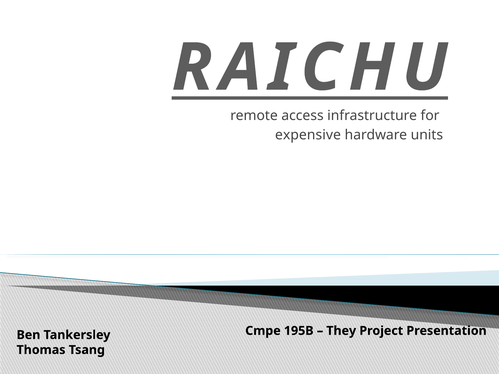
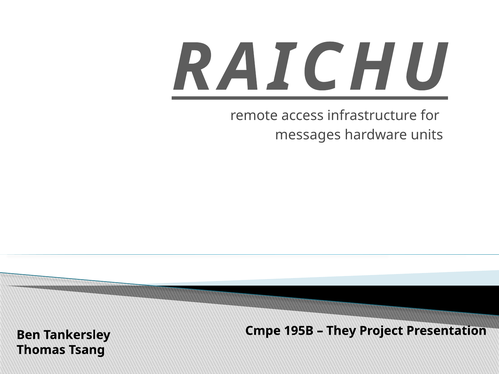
expensive: expensive -> messages (308, 135)
